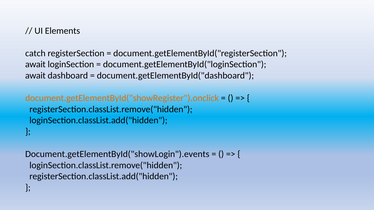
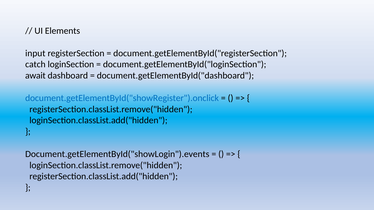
catch: catch -> input (35, 53)
await: await -> catch (35, 65)
document.getElementById("showRegister").onclick colour: orange -> blue (122, 98)
